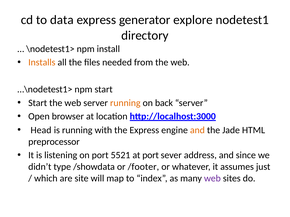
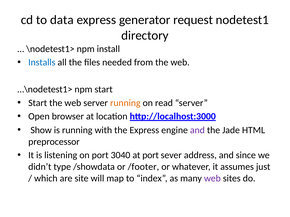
explore: explore -> request (193, 20)
Installs colour: orange -> blue (42, 63)
back: back -> read (164, 103)
Head: Head -> Show (41, 130)
and colour: orange -> purple (197, 130)
5521: 5521 -> 3040 (121, 156)
